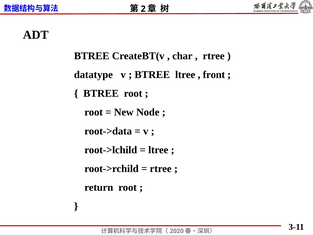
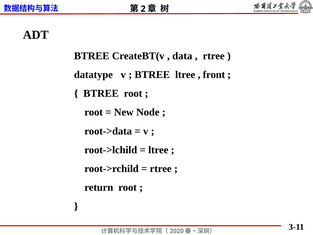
char: char -> data (182, 56)
